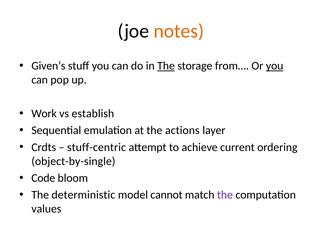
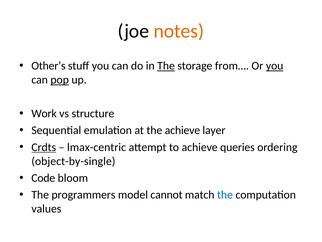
Given’s: Given’s -> Other’s (48, 66)
pop underline: none -> present (60, 80)
establish: establish -> structure (93, 113)
the actions: actions -> achieve (182, 130)
Crdts underline: none -> present (44, 147)
stuff-centric: stuff-centric -> lmax-centric (97, 147)
current: current -> queries (237, 147)
deterministic: deterministic -> programmers (83, 194)
the colour: purple -> blue (225, 194)
